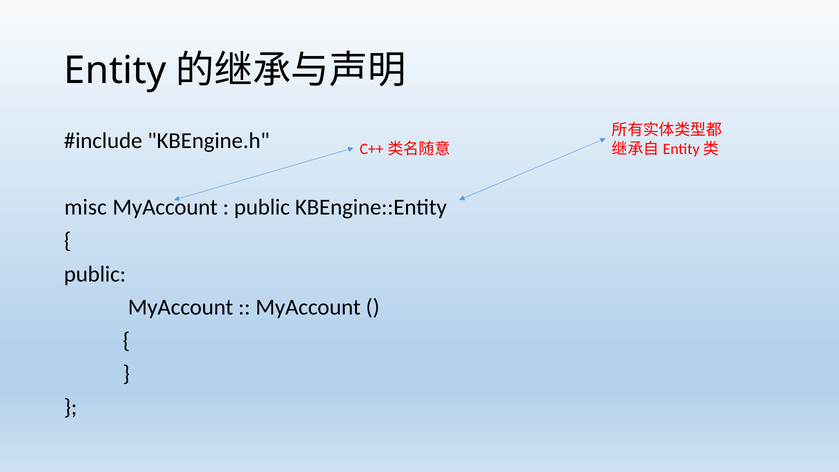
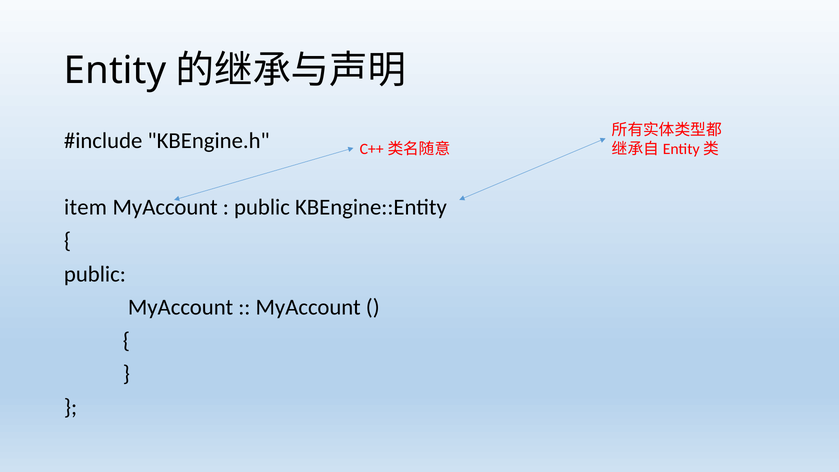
misc: misc -> item (86, 207)
